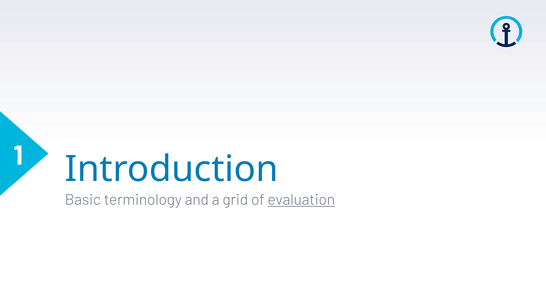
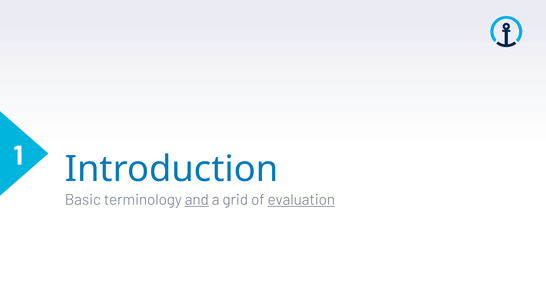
and underline: none -> present (197, 200)
